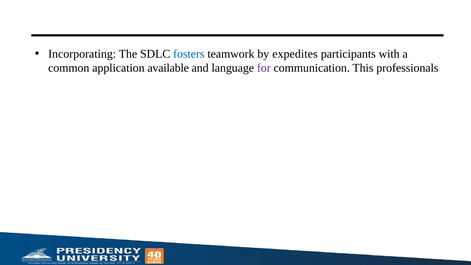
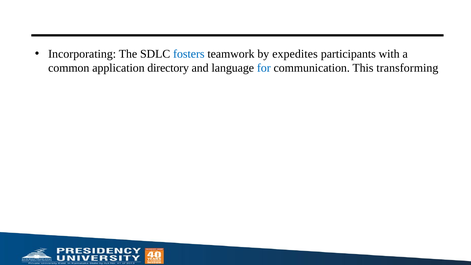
available: available -> directory (168, 68)
for colour: purple -> blue (264, 68)
professionals: professionals -> transforming (407, 68)
